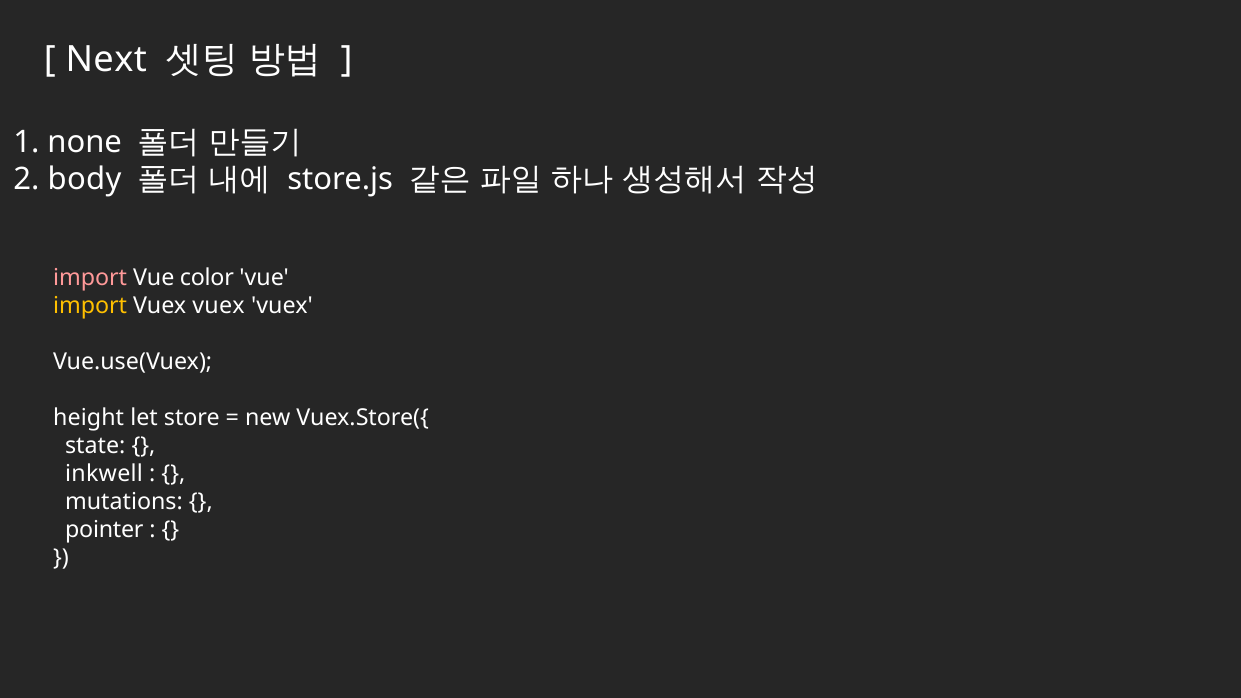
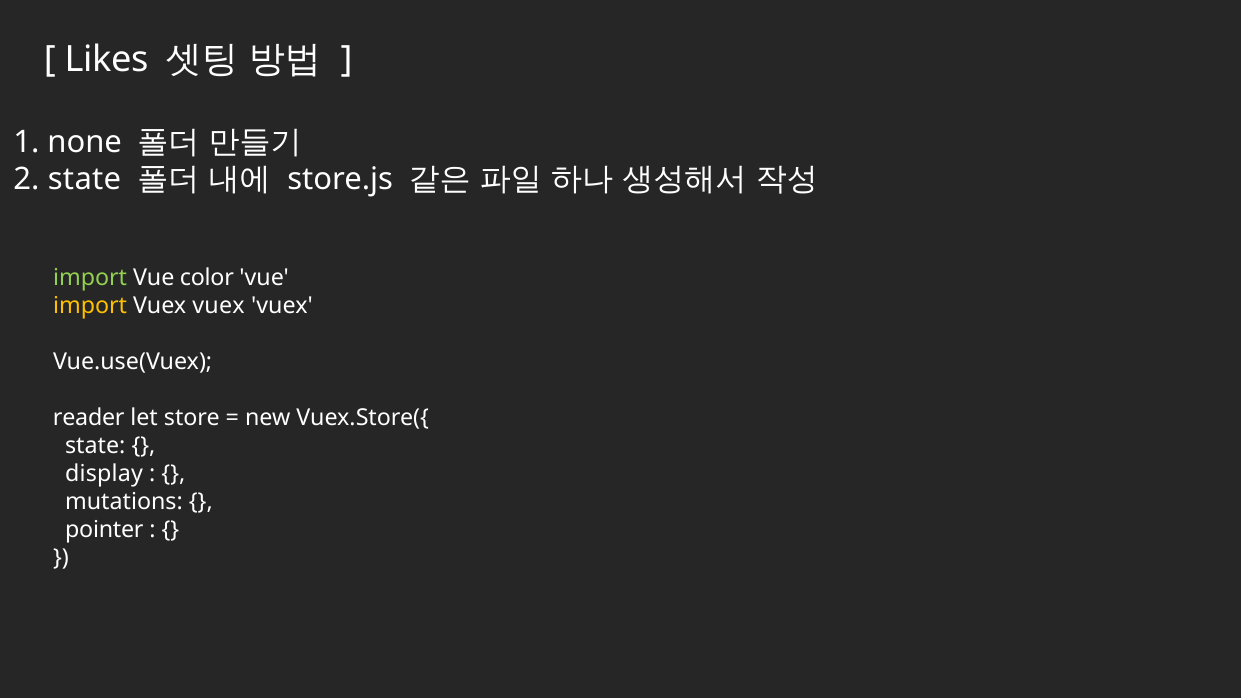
Next: Next -> Likes (107, 60)
2 body: body -> state (85, 179)
import colour: pink -> light green (90, 278)
height: height -> reader (89, 418)
inkwell: inkwell -> display (104, 474)
